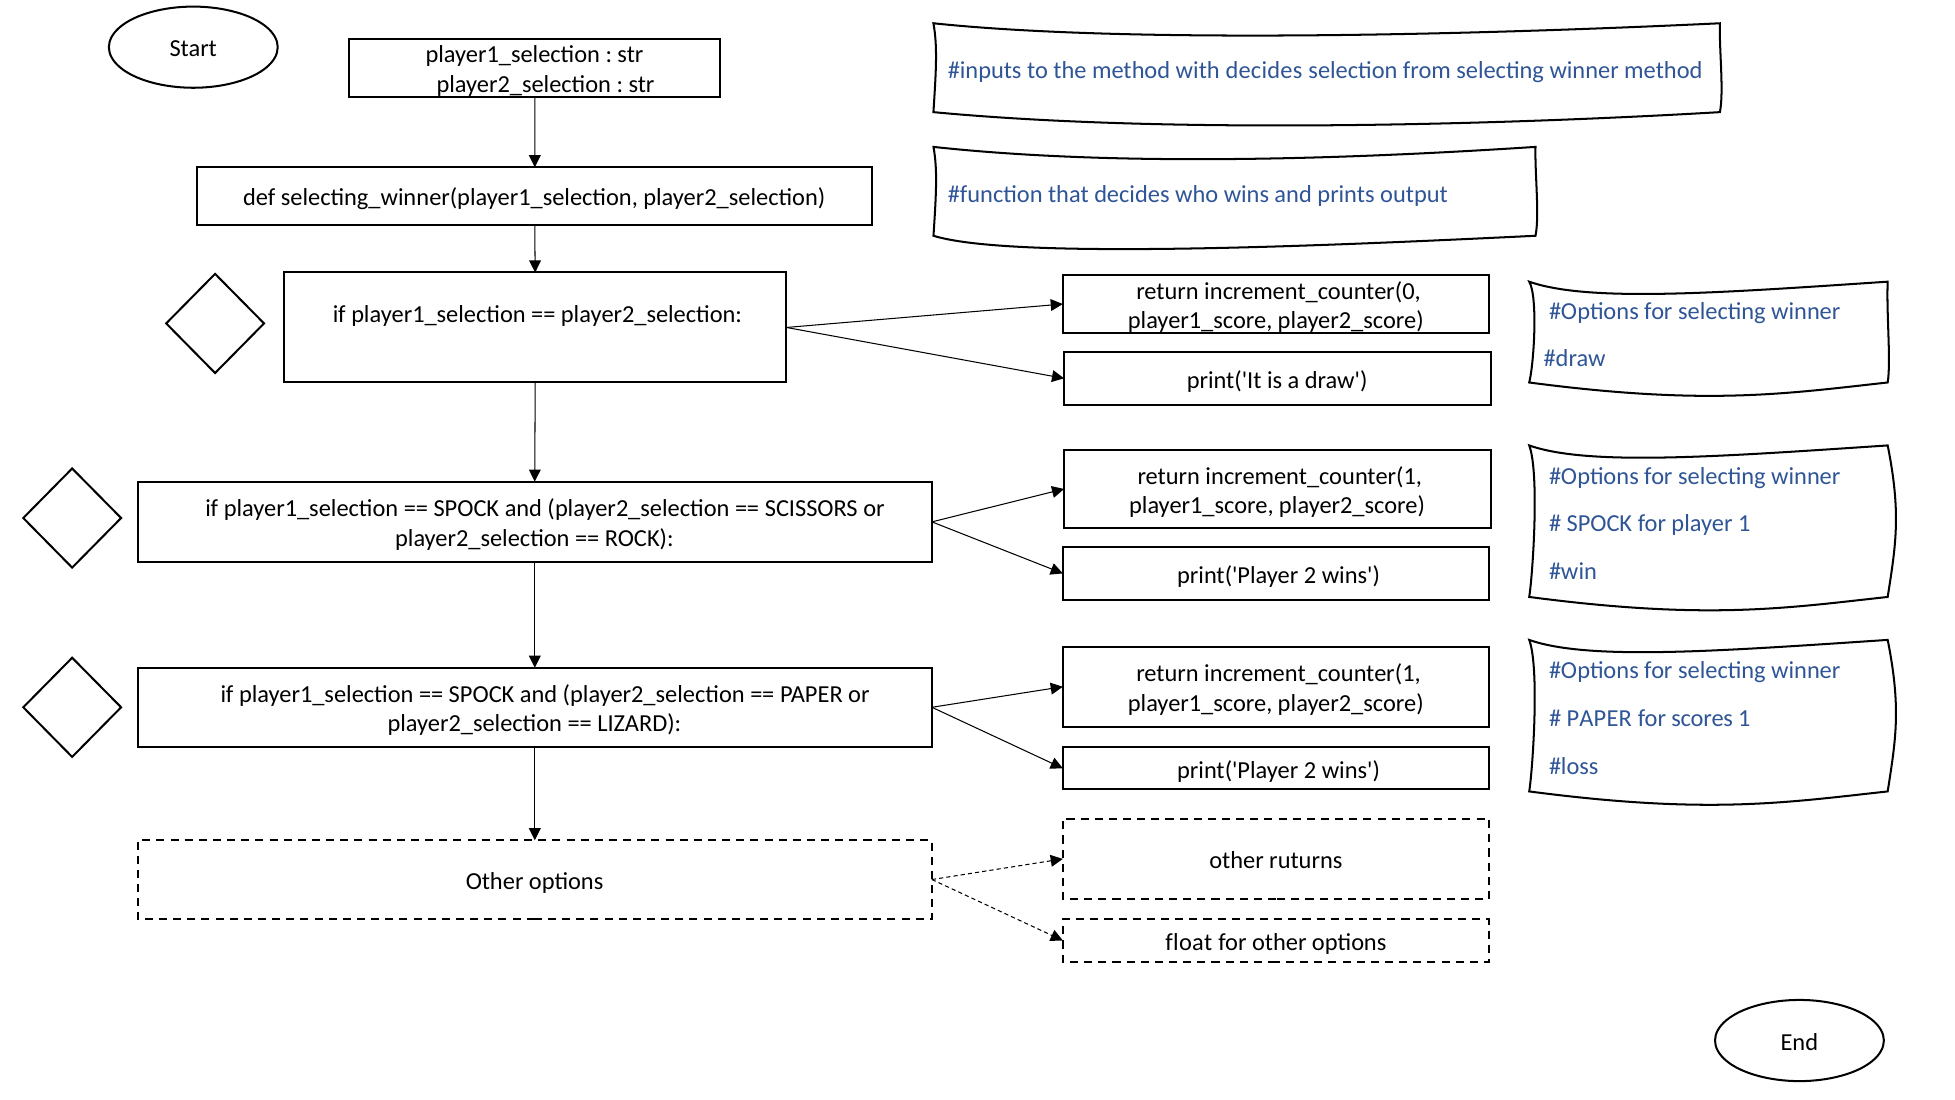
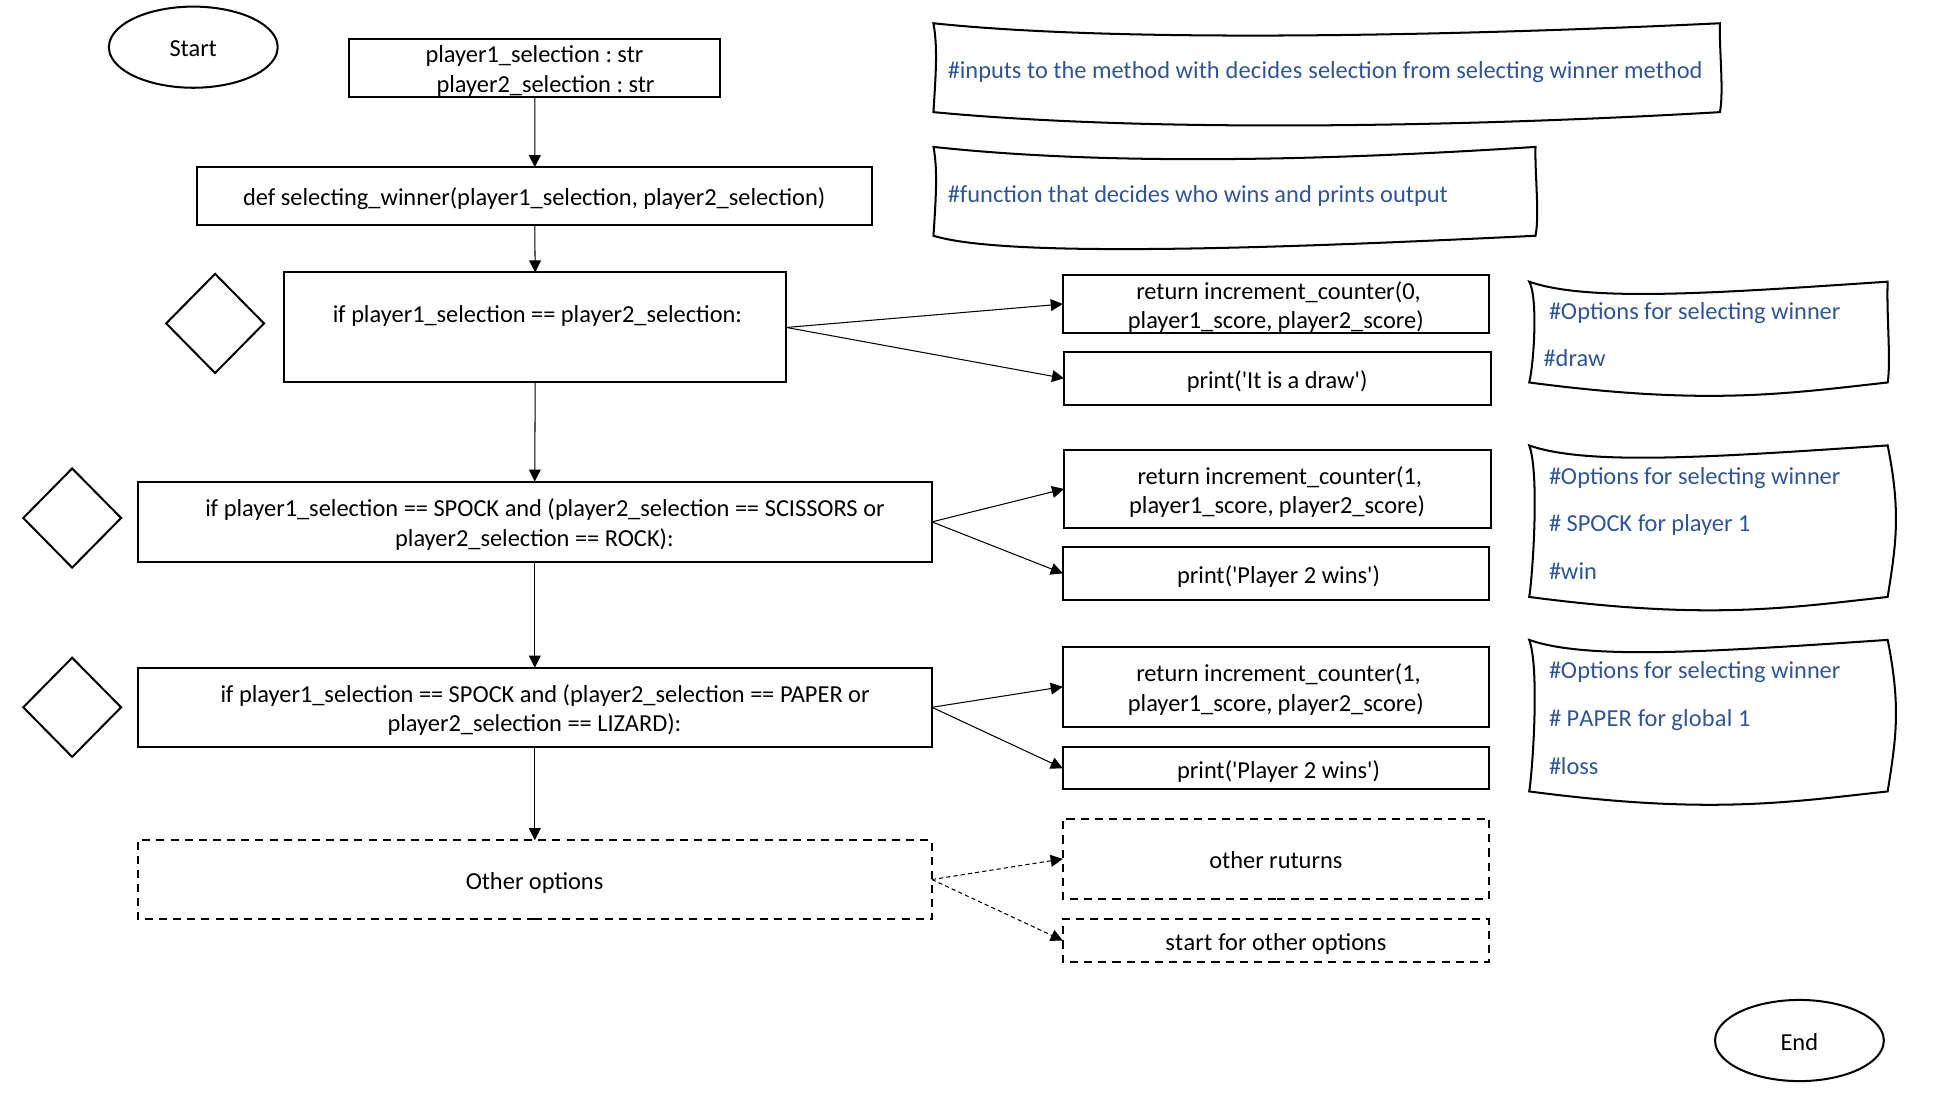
scores: scores -> global (1702, 718)
float: float -> start (1189, 942)
